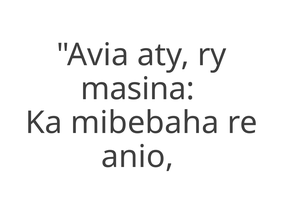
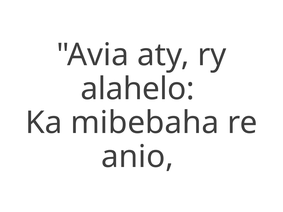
masina: masina -> alahelo (138, 89)
